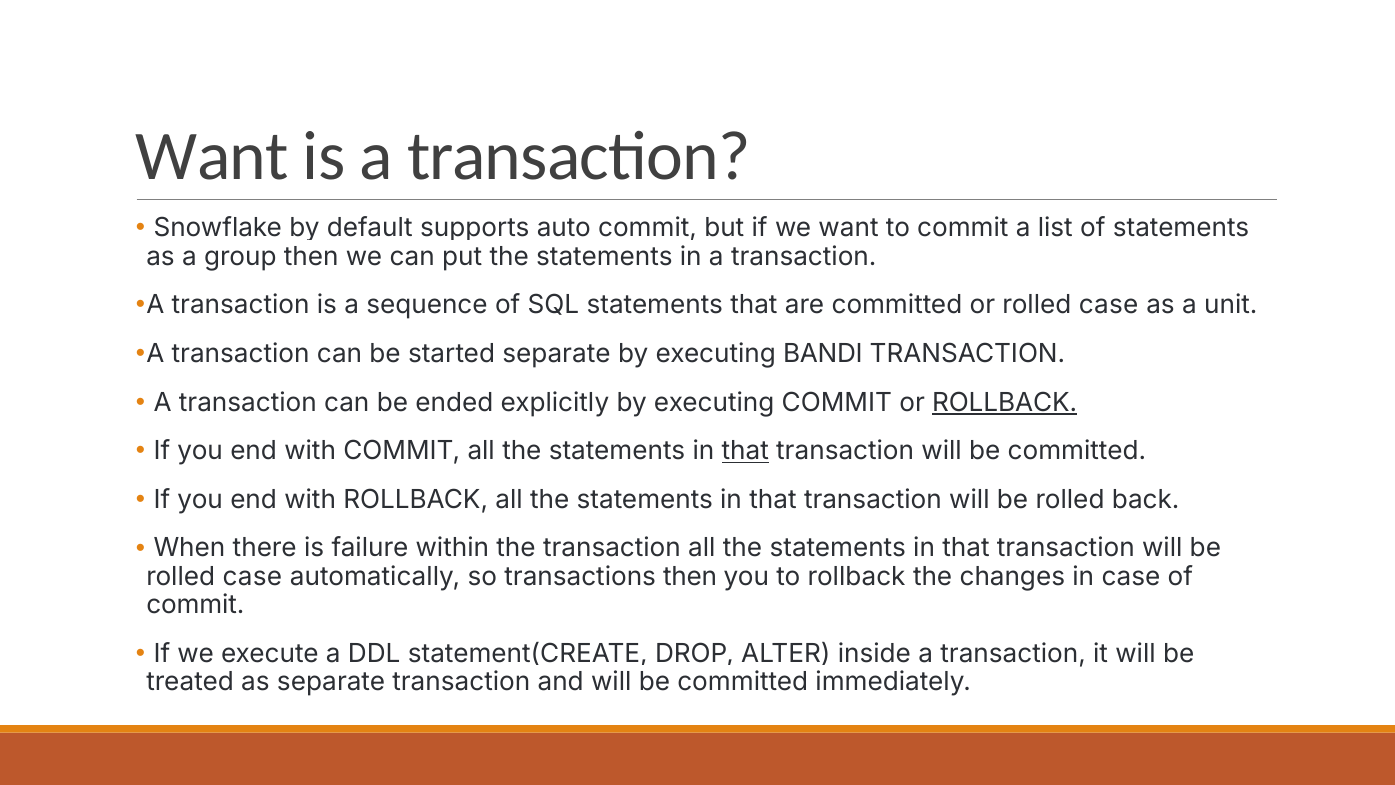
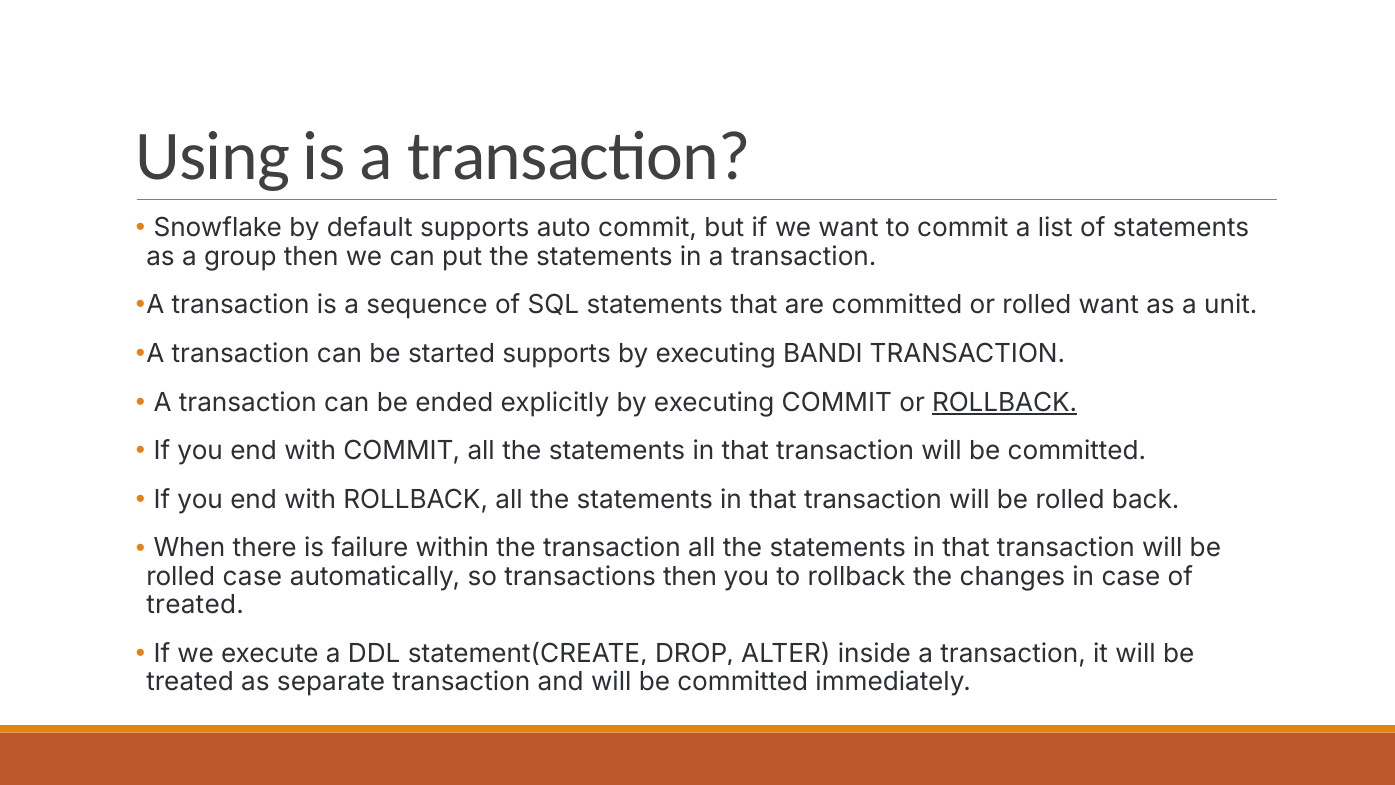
Want: Want -> Using (213, 156)
or rolled case: case -> want (1109, 305)
started separate: separate -> supports (557, 354)
that underline: present -> none (745, 451)
commit: commit -> treated (195, 605)
